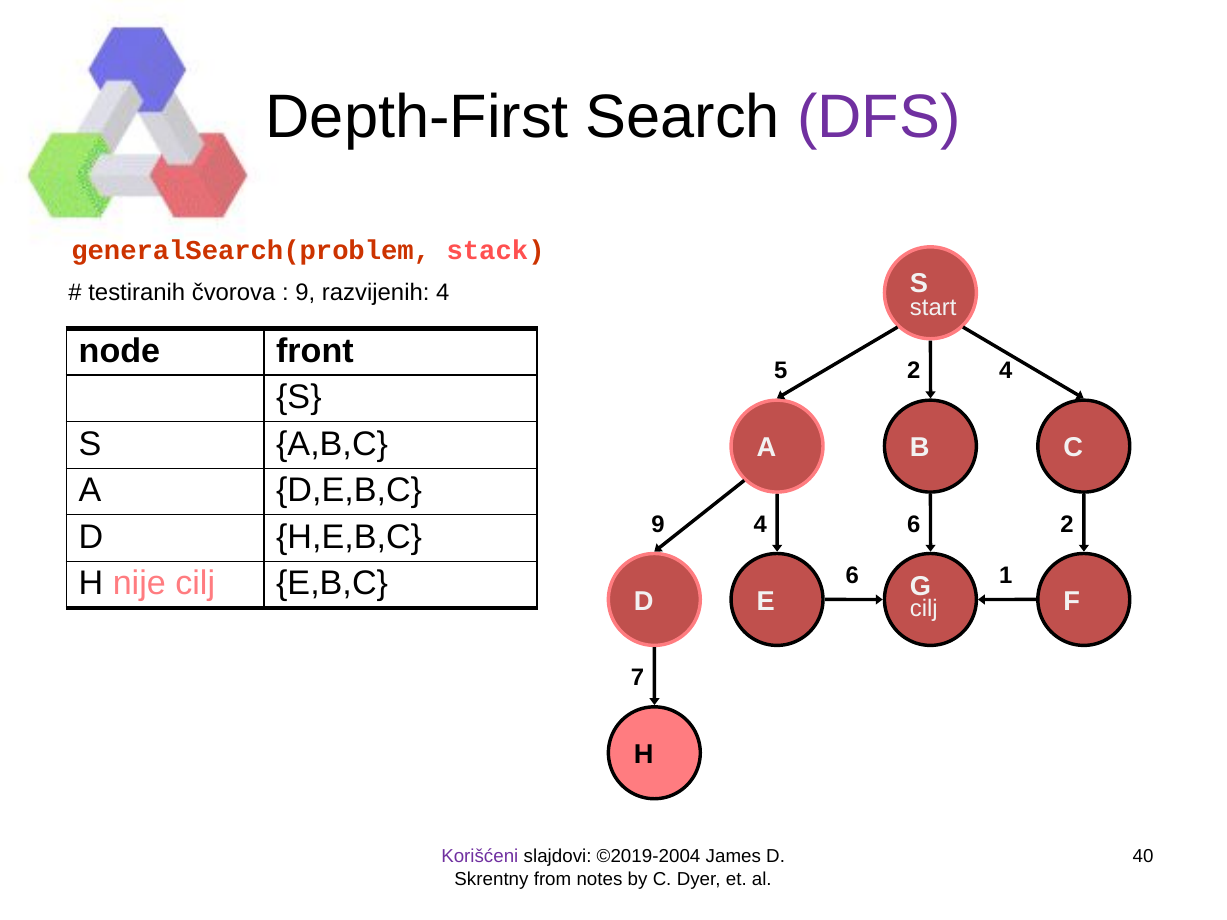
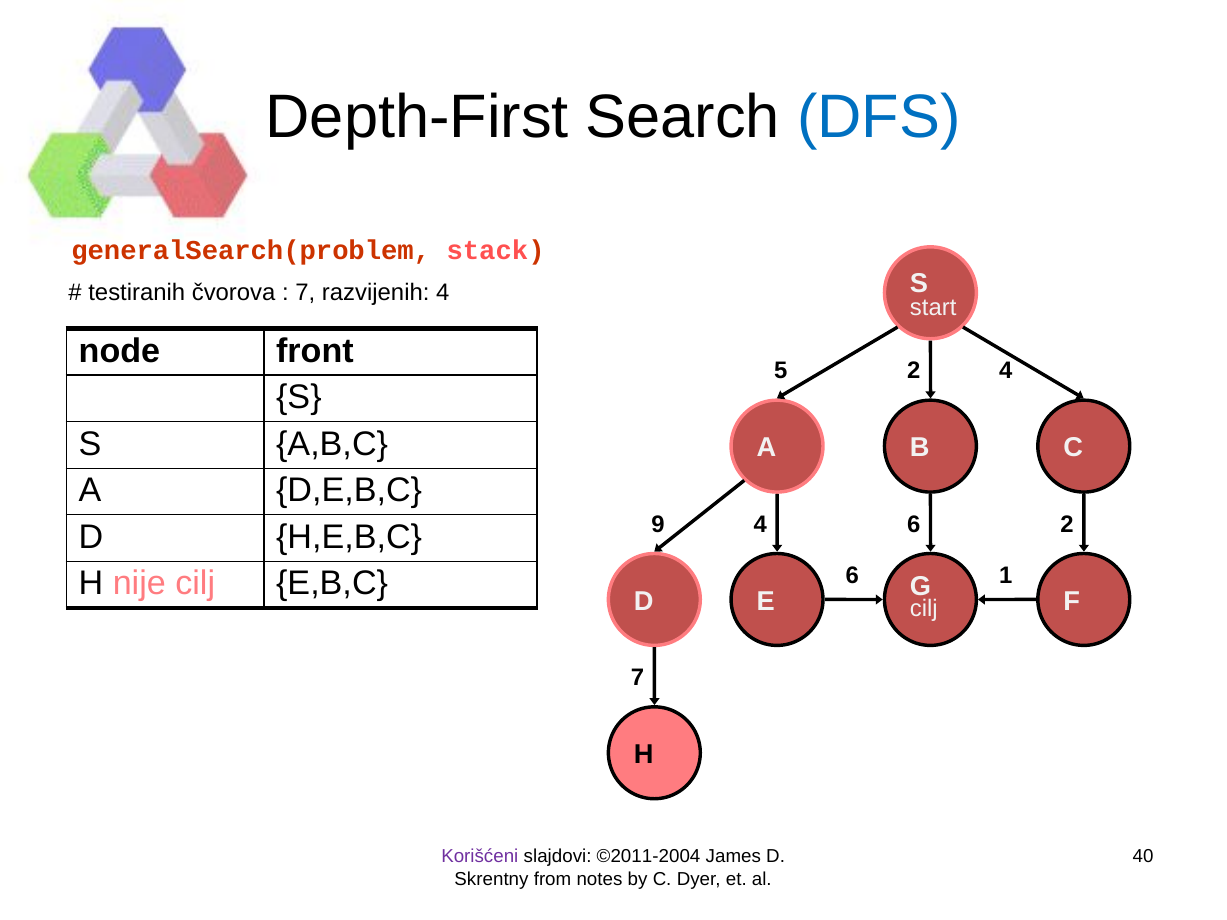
DFS colour: purple -> blue (879, 118)
9: 9 -> 7 (305, 293)
©2019-2004: ©2019-2004 -> ©2011-2004 (649, 857)
